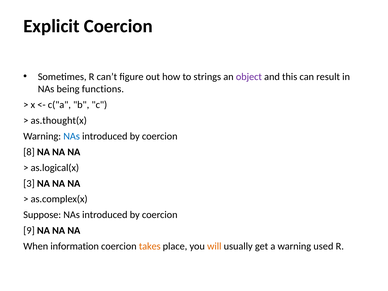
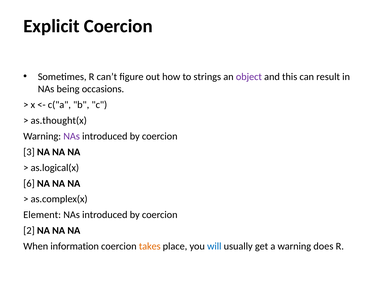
functions: functions -> occasions (103, 89)
NAs colour: blue -> purple (72, 136)
8: 8 -> 3 (29, 152)
3: 3 -> 6 (29, 183)
Suppose: Suppose -> Element (42, 215)
9: 9 -> 2 (29, 231)
will colour: orange -> blue (214, 246)
used: used -> does (323, 246)
